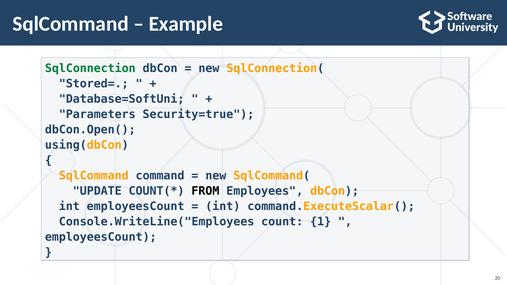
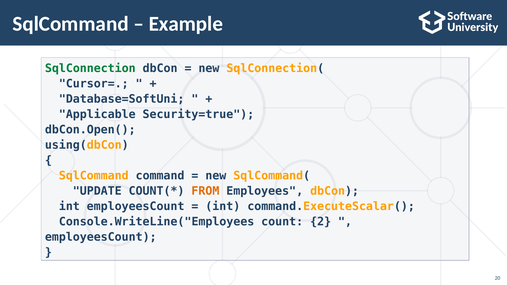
Stored=: Stored= -> Cursor= (94, 84)
Parameters: Parameters -> Applicable (97, 115)
FROM colour: black -> orange (205, 191)
1: 1 -> 2 (321, 222)
